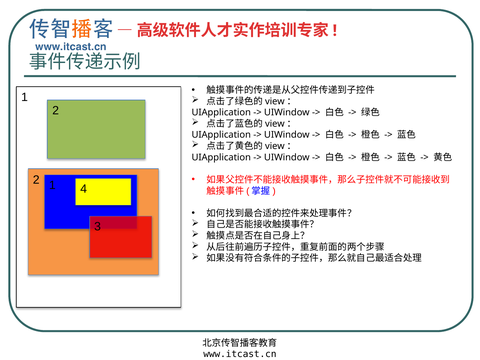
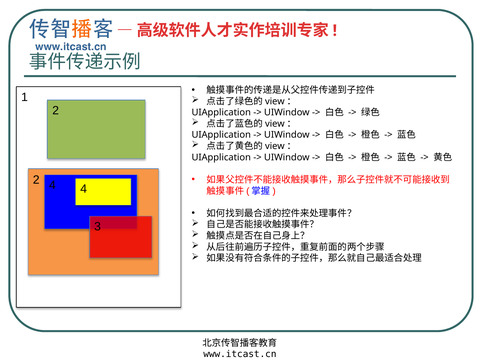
2 1: 1 -> 4 (52, 185)
